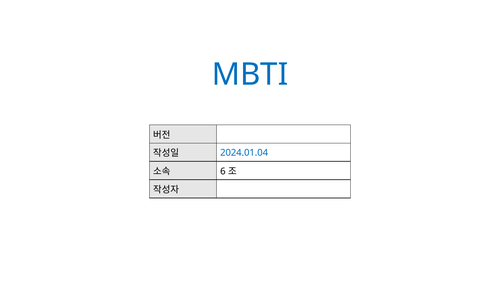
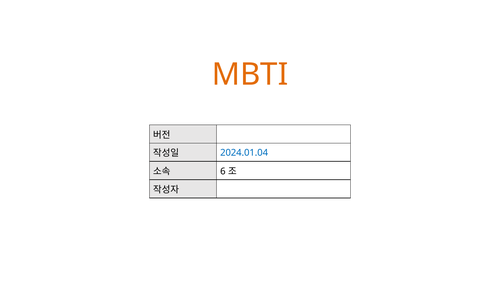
MBTI colour: blue -> orange (250, 75)
